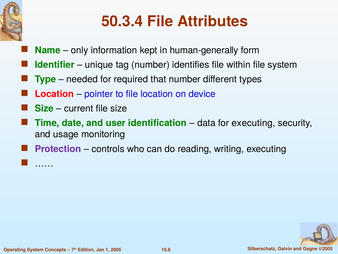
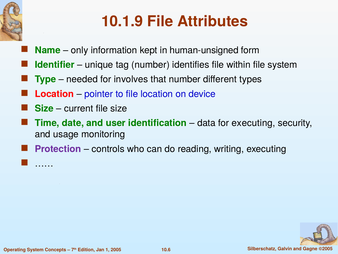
50.3.4: 50.3.4 -> 10.1.9 (122, 21)
human-generally: human-generally -> human-unsigned (204, 50)
required: required -> involves (131, 79)
